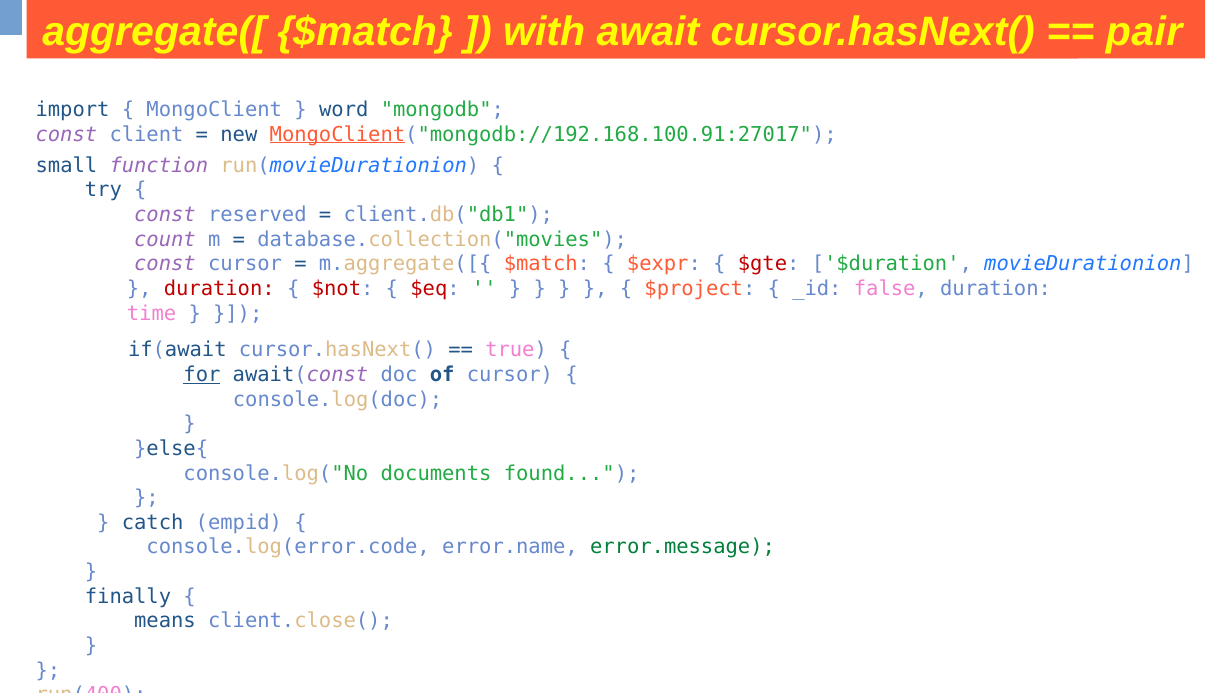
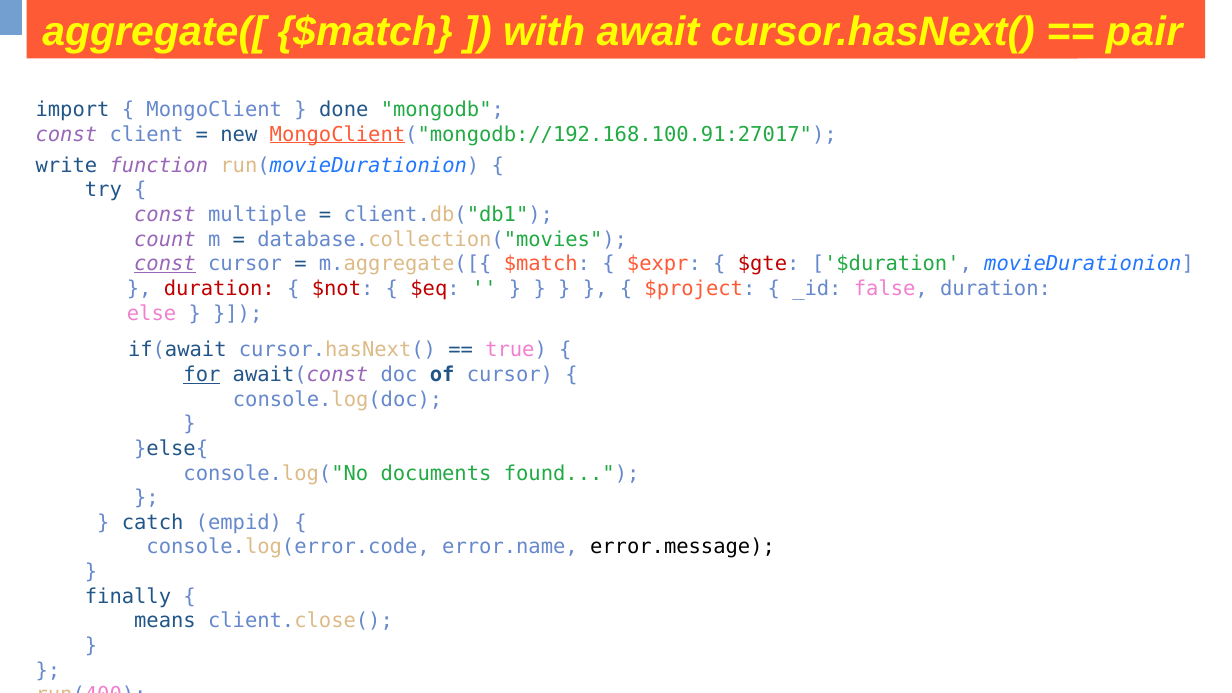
word: word -> done (344, 110)
small: small -> write (66, 166)
reserved: reserved -> multiple (257, 215)
const underline: none -> present (165, 264)
time: time -> else (152, 313)
error.message colour: green -> black (683, 547)
